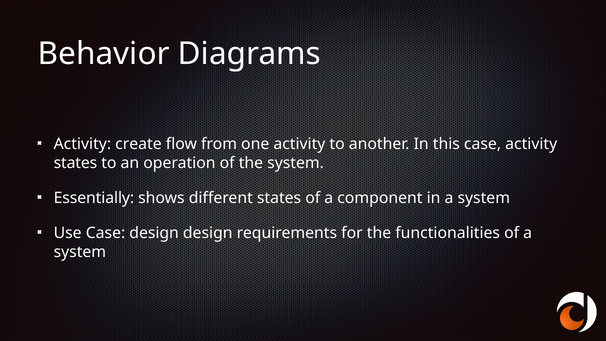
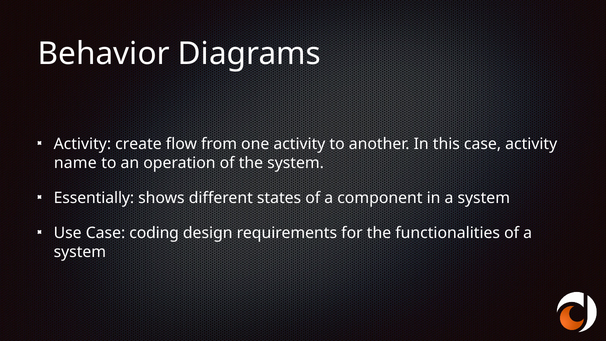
states: states -> name (75, 163)
Case design: design -> coding (154, 233)
